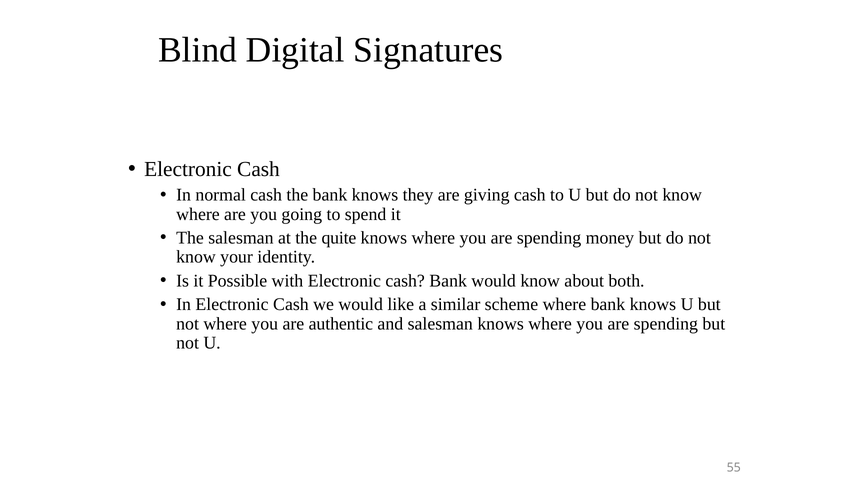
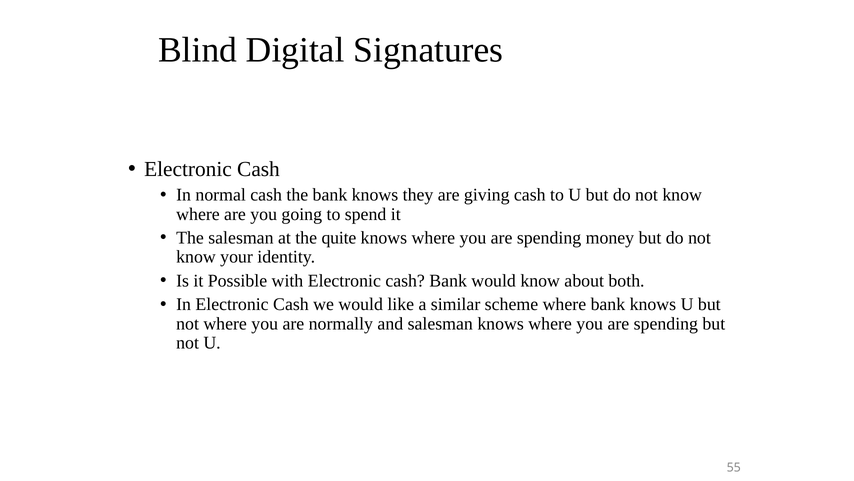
authentic: authentic -> normally (341, 323)
